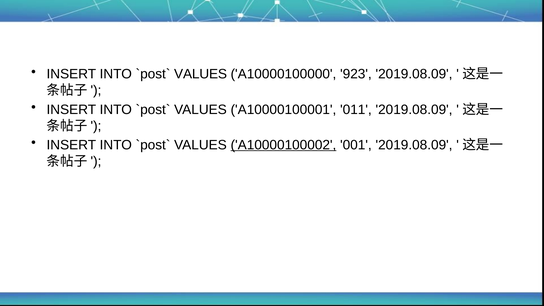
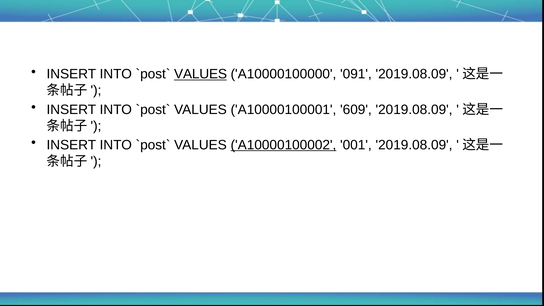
VALUES underline: none -> present (201, 74)
923: 923 -> 091 (356, 74)
011: 011 -> 609 (356, 110)
